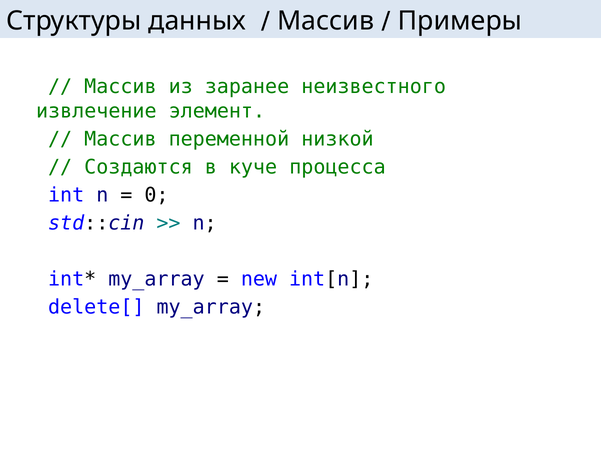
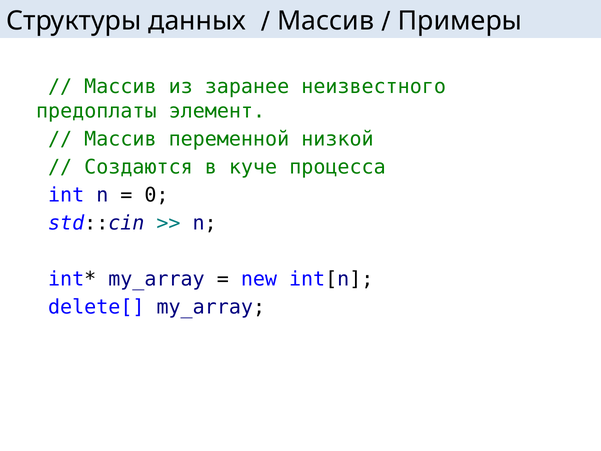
извлечение: извлечение -> предоплаты (96, 111)
